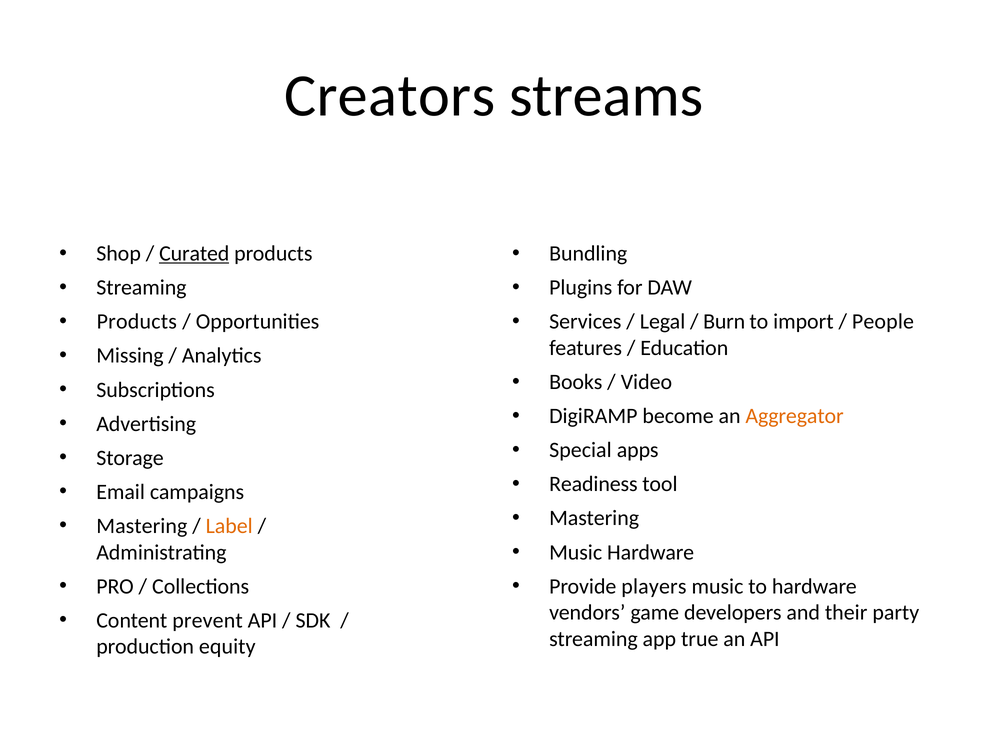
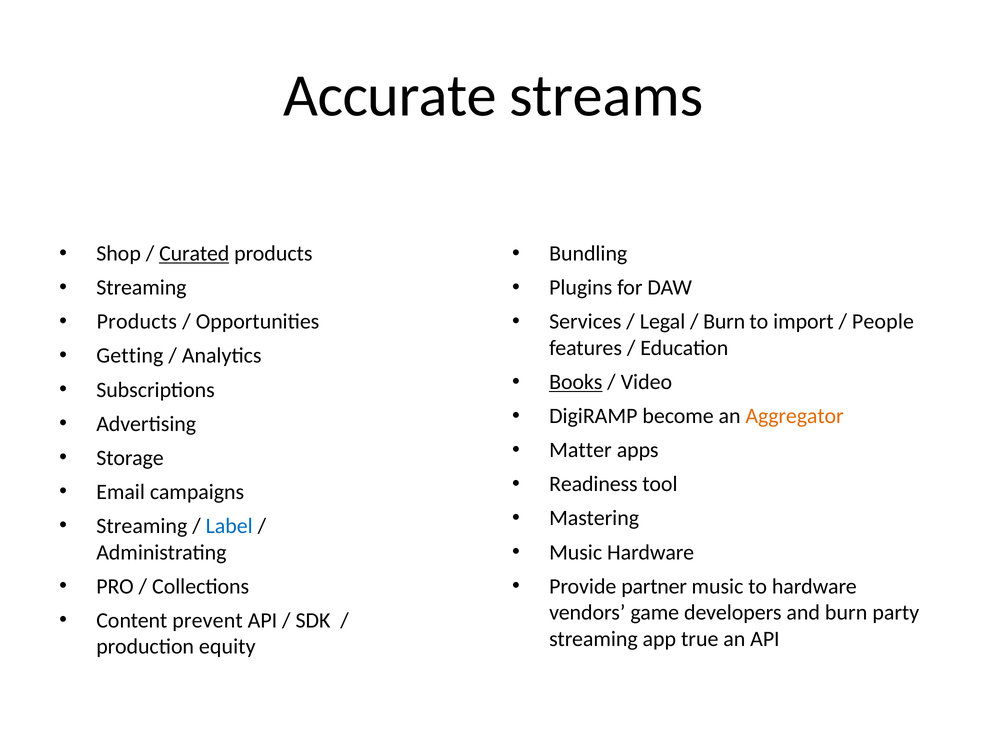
Creators: Creators -> Accurate (390, 96)
Missing: Missing -> Getting (130, 356)
Books underline: none -> present (576, 382)
Special: Special -> Matter (580, 450)
Mastering: Mastering -> Streaming (142, 526)
Label colour: orange -> blue (229, 526)
players: players -> partner (654, 586)
and their: their -> burn (846, 613)
